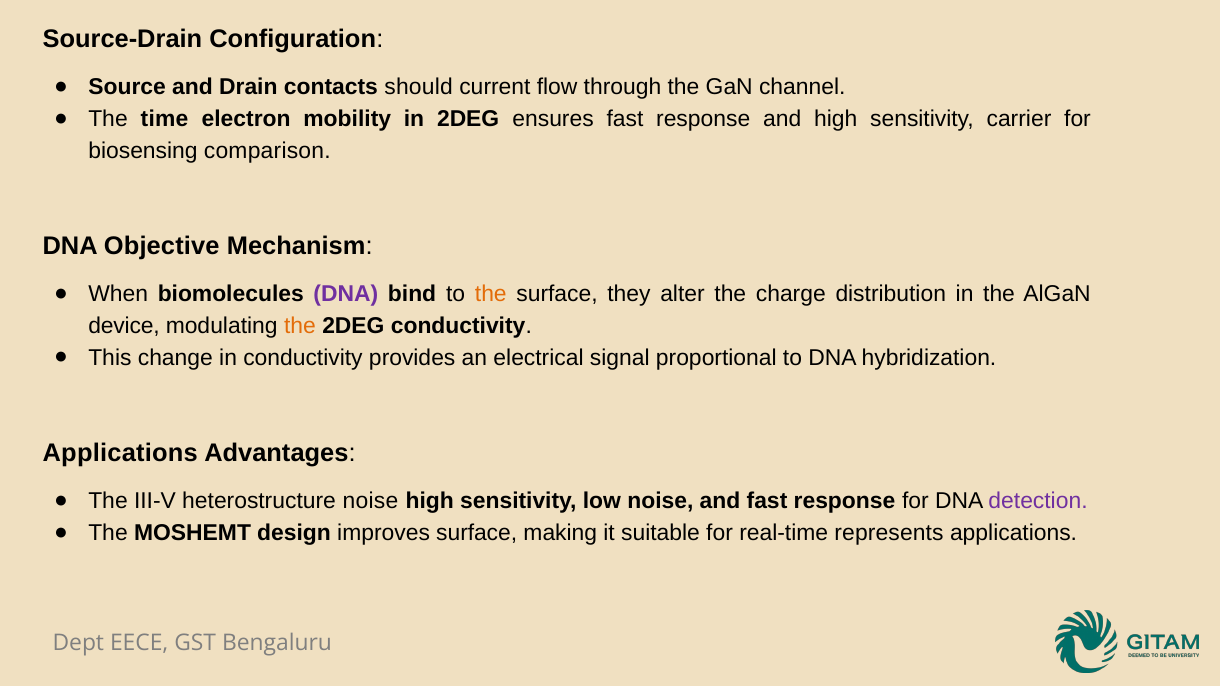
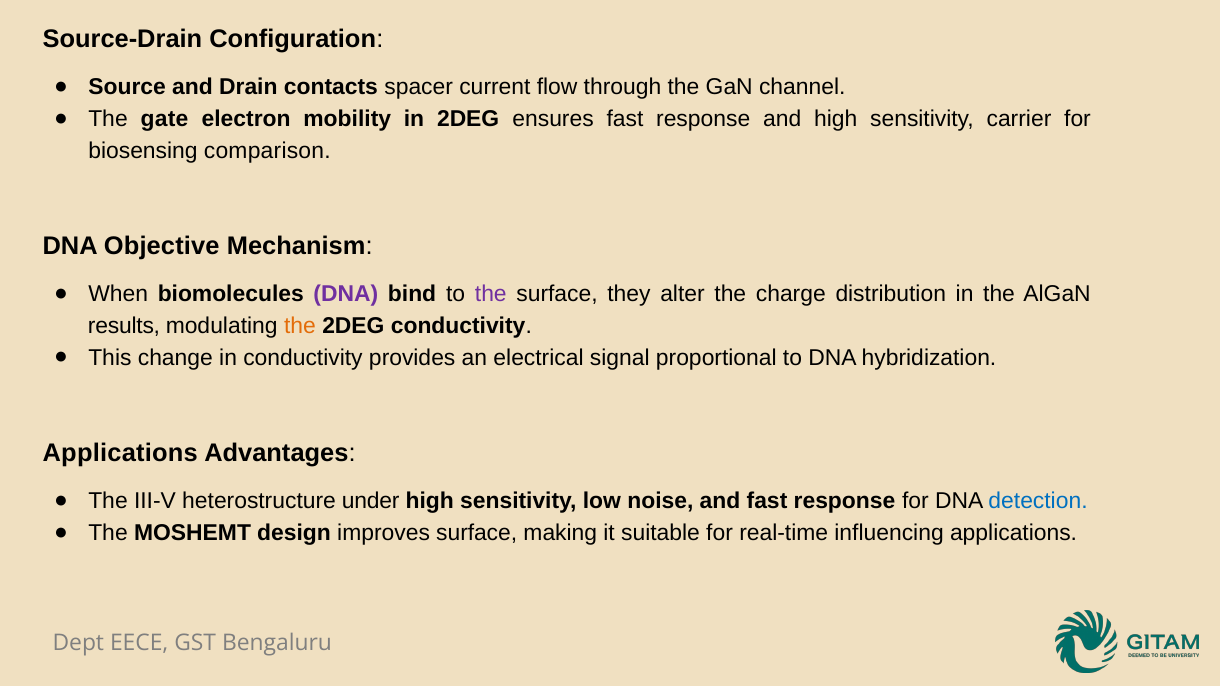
should: should -> spacer (419, 87)
time: time -> gate (165, 119)
the colour: orange -> purple (491, 294)
device: device -> results (124, 326)
heterostructure noise: noise -> under (371, 501)
detection colour: purple -> blue (1038, 501)
represents: represents -> influencing (889, 533)
